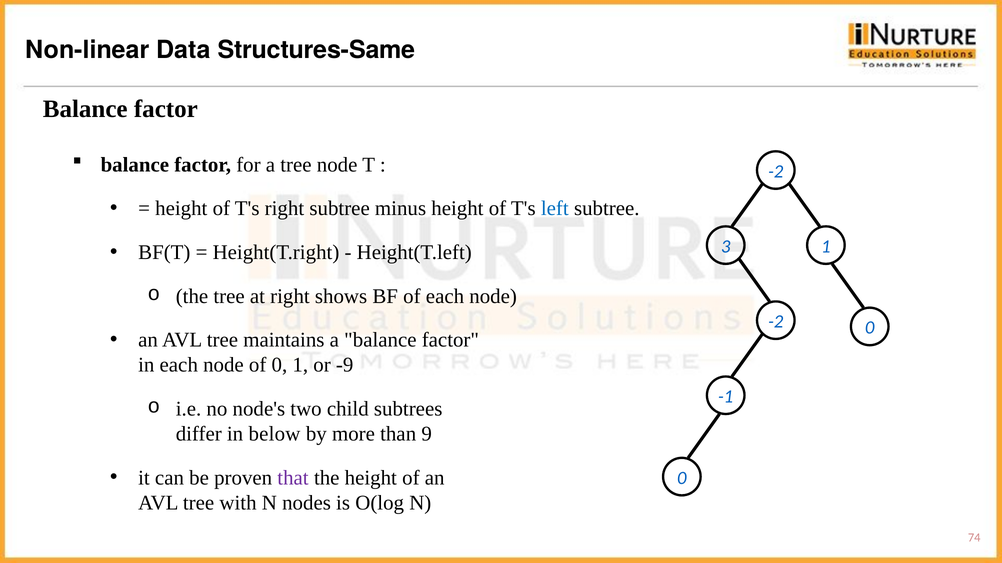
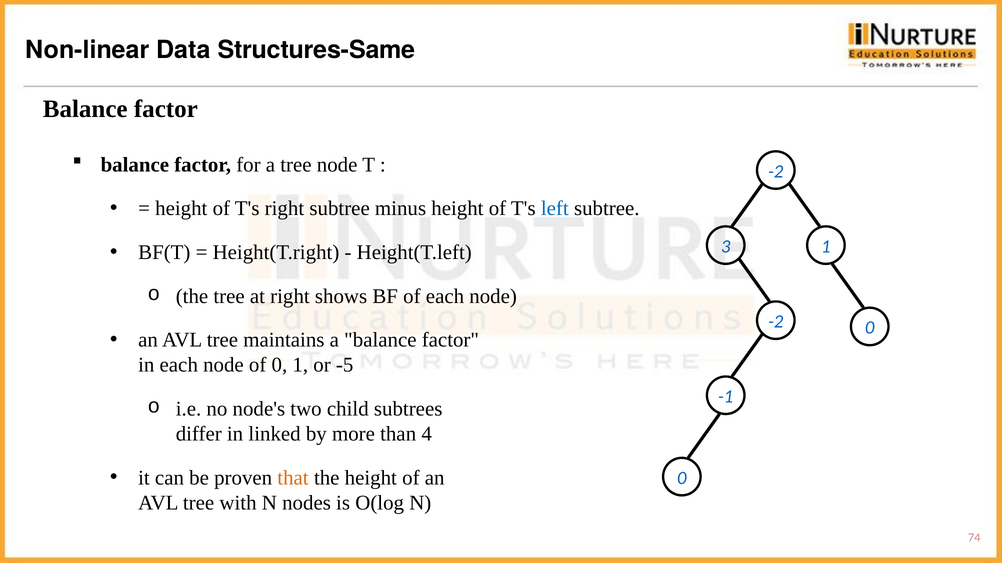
-9: -9 -> -5 (345, 365)
below: below -> linked (275, 434)
9: 9 -> 4 (427, 434)
that colour: purple -> orange (293, 478)
